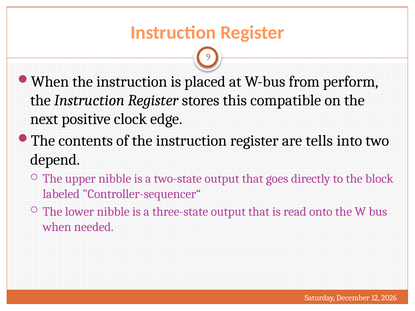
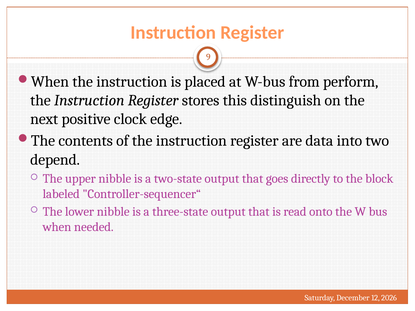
compatible: compatible -> distinguish (286, 100)
tells: tells -> data (319, 141)
